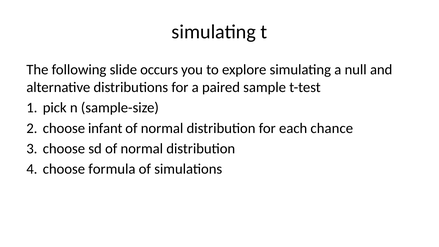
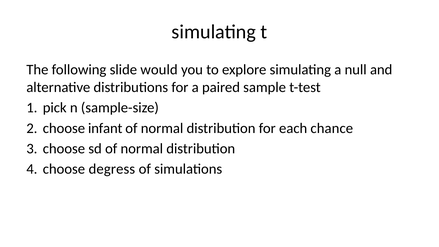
occurs: occurs -> would (159, 70)
formula: formula -> degress (112, 169)
